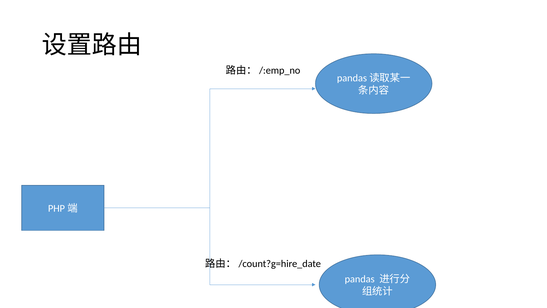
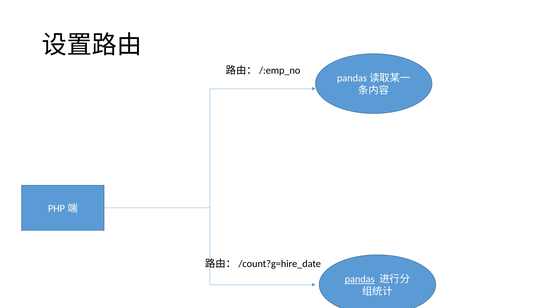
pandas underline: none -> present (360, 279)
